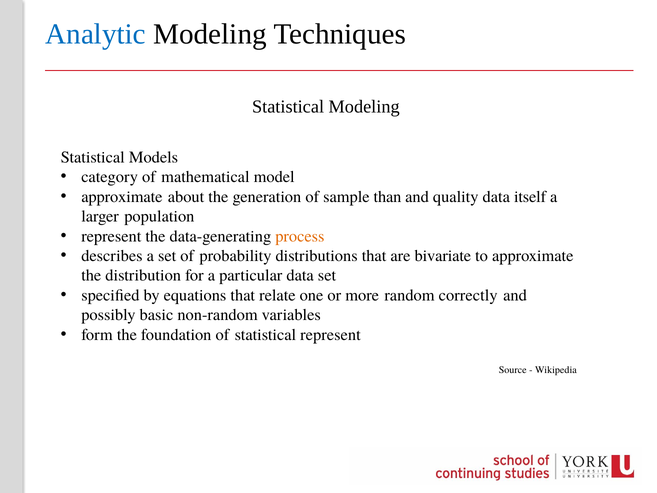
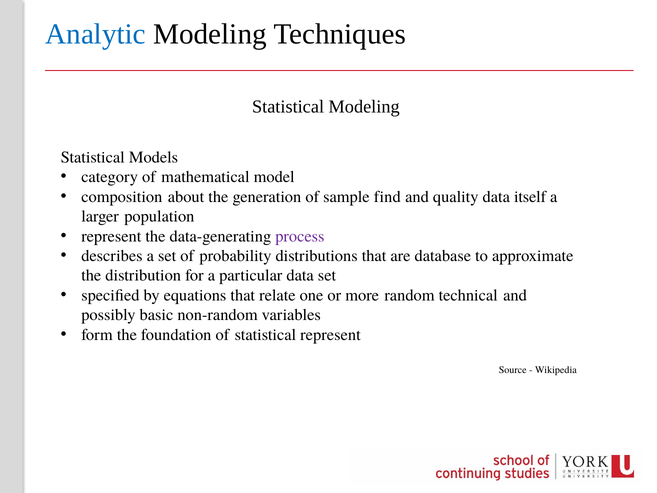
approximate: approximate -> composition (122, 197)
than: than -> find (387, 197)
process colour: orange -> purple (300, 236)
bivariate: bivariate -> database (443, 256)
correctly: correctly -> technical (468, 295)
